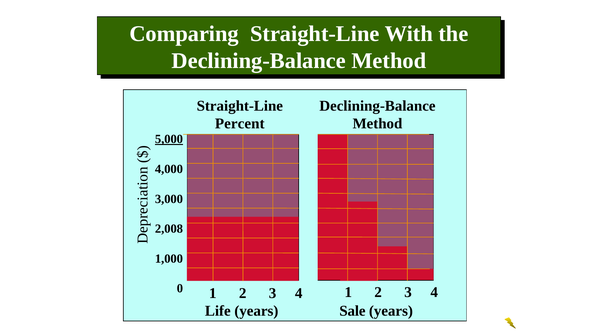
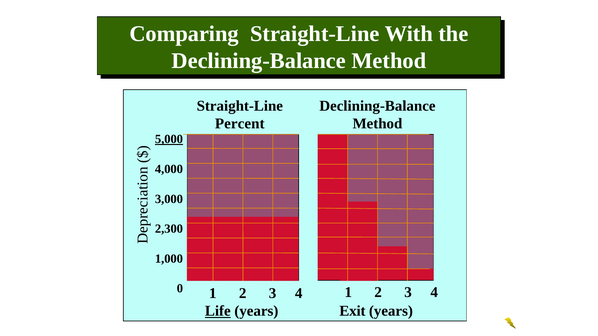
2,008: 2,008 -> 2,300 (169, 229)
Life underline: none -> present (218, 311)
Sale: Sale -> Exit (352, 311)
